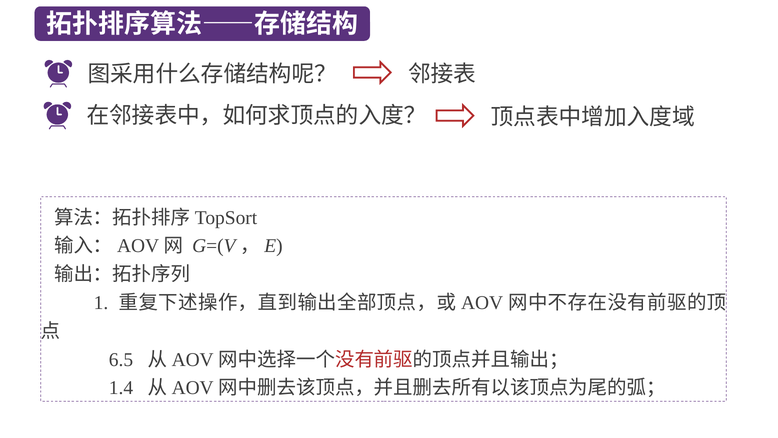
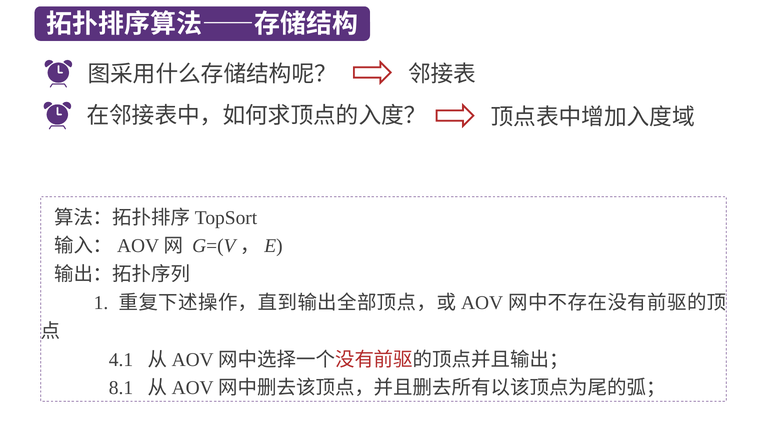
6.5: 6.5 -> 4.1 (121, 359)
1.4: 1.4 -> 8.1 (121, 388)
